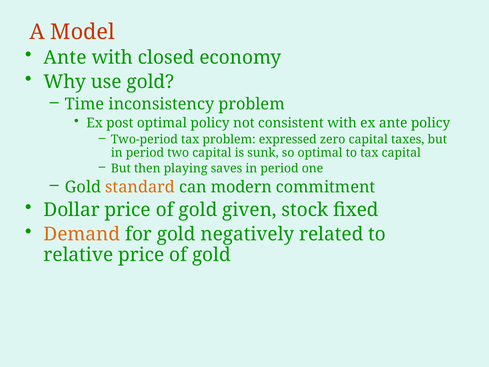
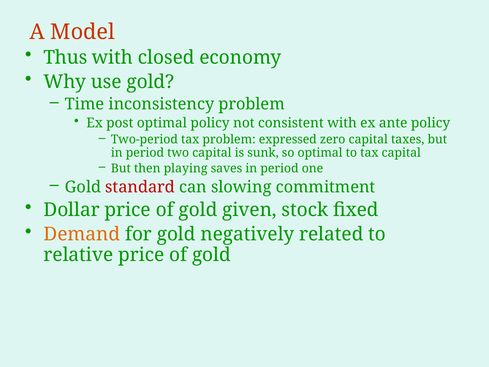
Ante: Ante -> Thus (65, 57)
standard colour: orange -> red (140, 187)
modern: modern -> slowing (241, 187)
